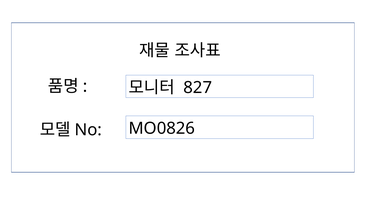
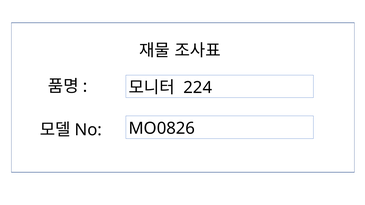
827: 827 -> 224 (198, 88)
